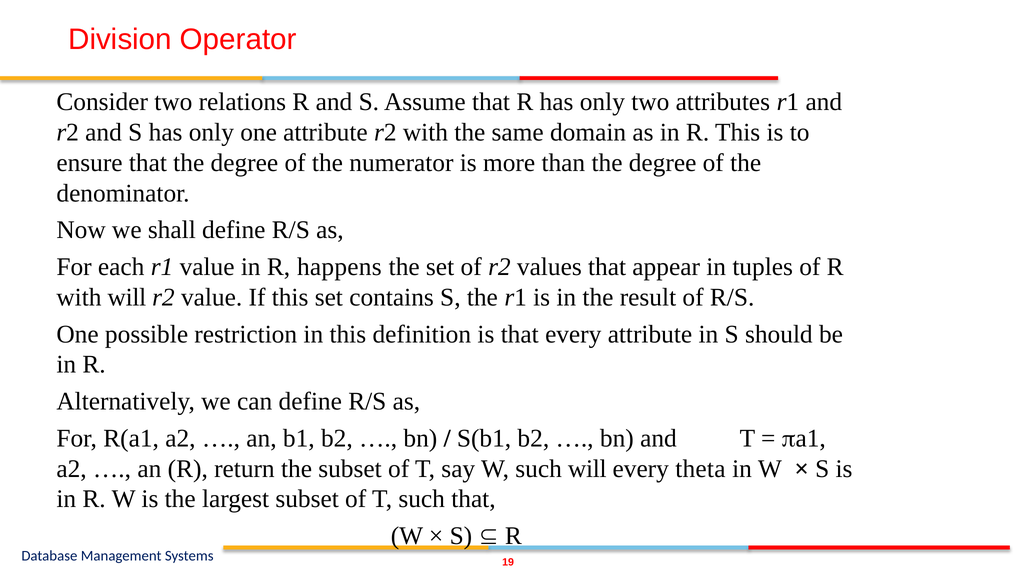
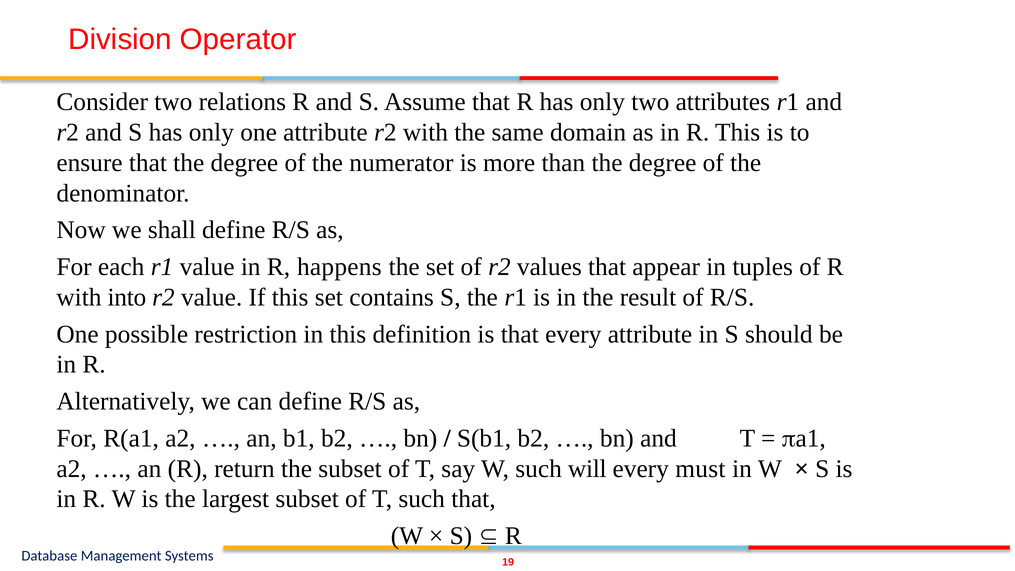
with will: will -> into (127, 297)
theta: theta -> must (700, 469)
